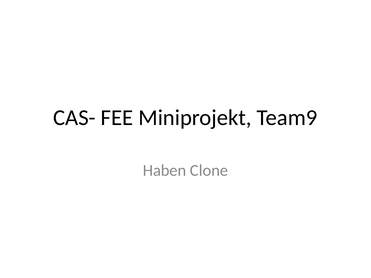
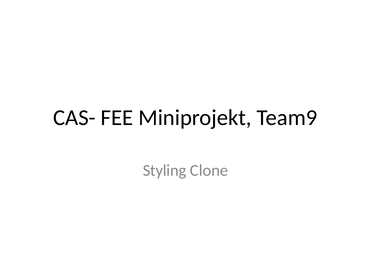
Haben: Haben -> Styling (165, 171)
